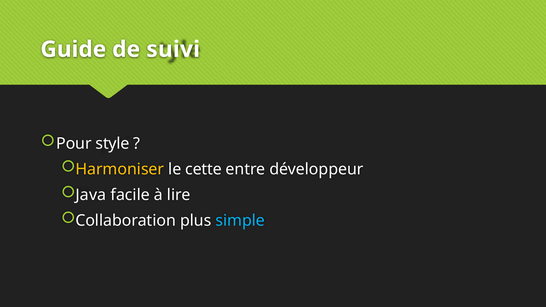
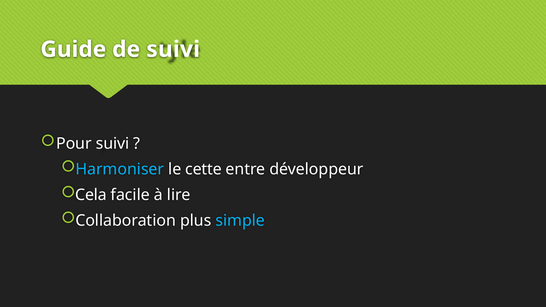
Pour style: style -> suivi (113, 144)
Harmoniser colour: yellow -> light blue (120, 169)
Java: Java -> Cela (91, 195)
